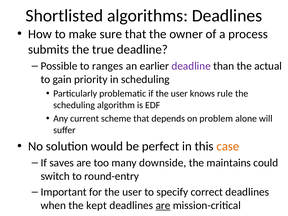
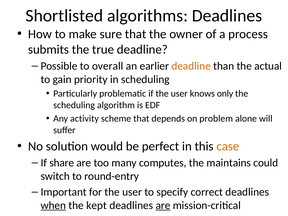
ranges: ranges -> overall (108, 66)
deadline colour: purple -> orange (191, 66)
rule: rule -> only (225, 94)
current: current -> activity (85, 119)
saves: saves -> share (62, 163)
downside: downside -> computes (163, 163)
when underline: none -> present (53, 205)
